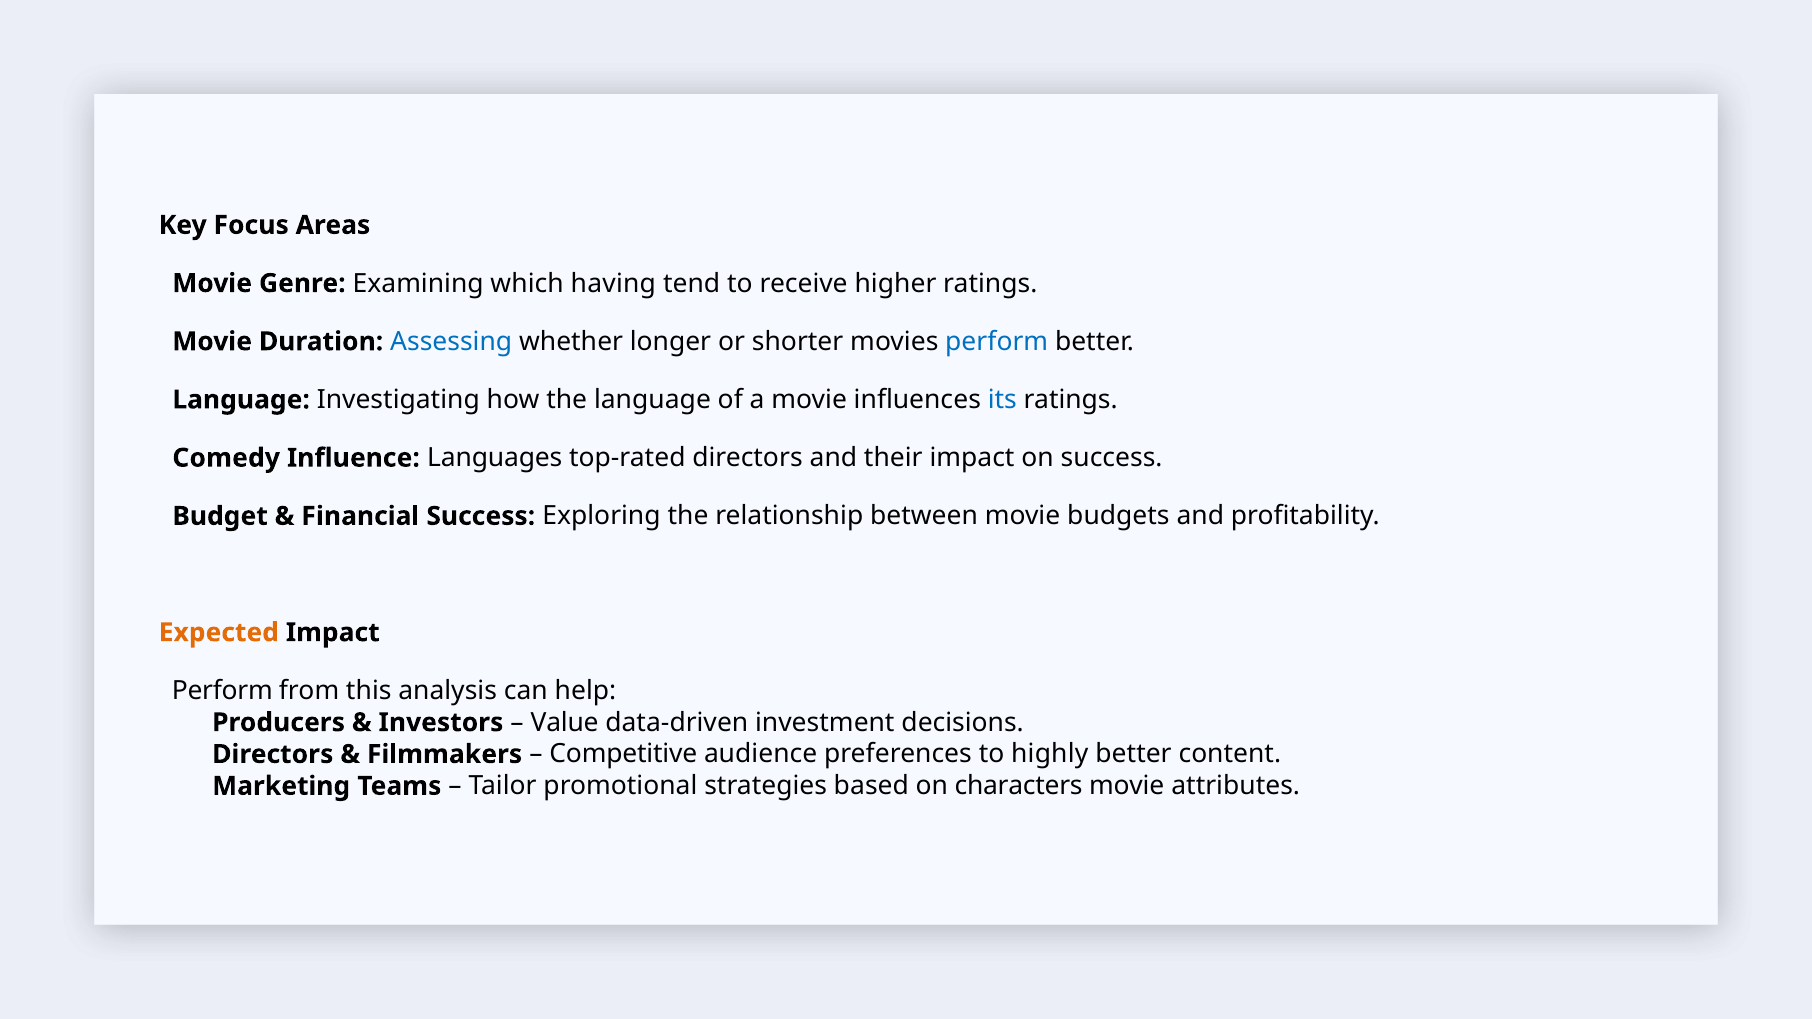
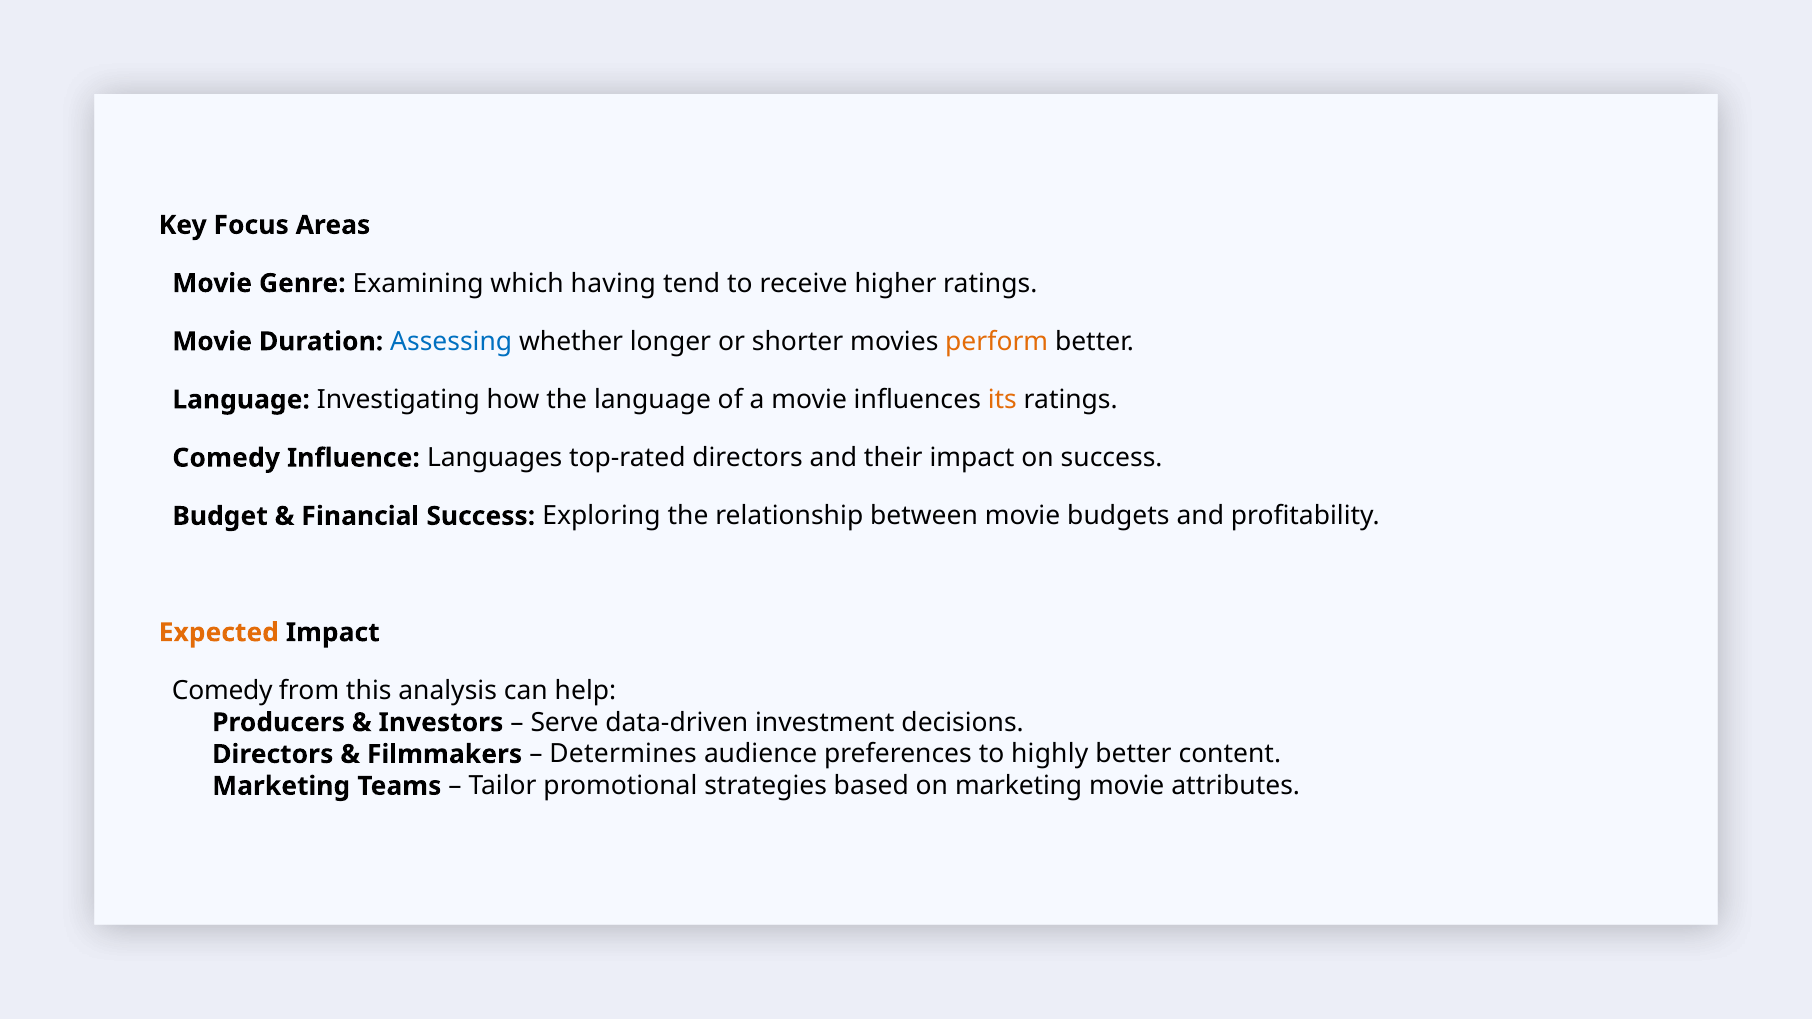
perform colour: blue -> orange (997, 342)
its colour: blue -> orange (1002, 400)
Perform: Perform -> Comedy (222, 691)
Value: Value -> Serve (565, 723)
Competitive: Competitive -> Determines (623, 754)
on characters: characters -> marketing (1019, 786)
